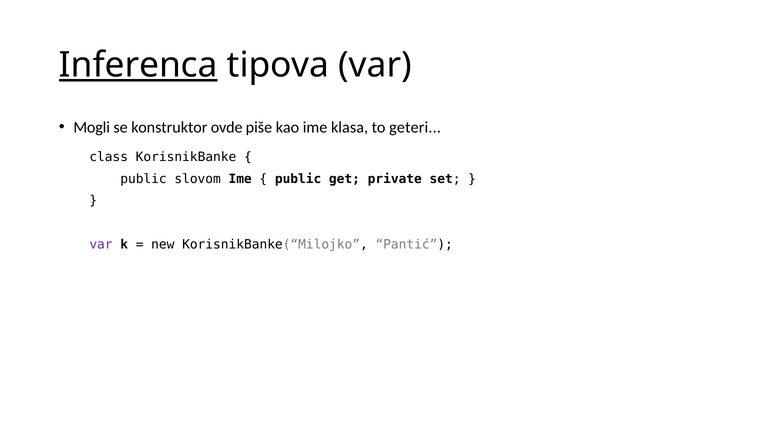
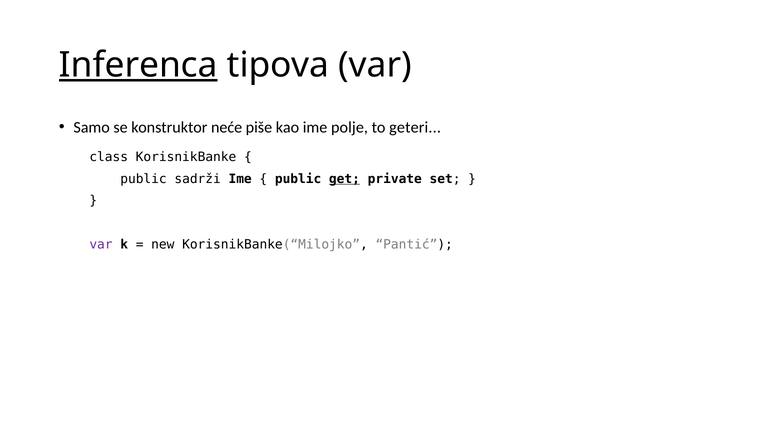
Mogli: Mogli -> Samo (92, 127)
ovde: ovde -> neće (227, 127)
klasa: klasa -> polje (350, 127)
slovom: slovom -> sadrži (198, 179)
get underline: none -> present (344, 179)
